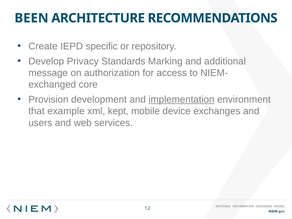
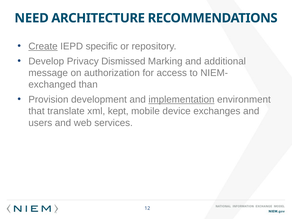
BEEN: BEEN -> NEED (32, 18)
Create underline: none -> present (43, 46)
Standards: Standards -> Dismissed (123, 61)
core: core -> than (88, 85)
example: example -> translate (66, 111)
